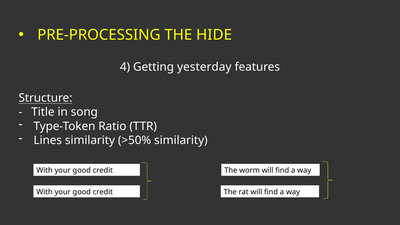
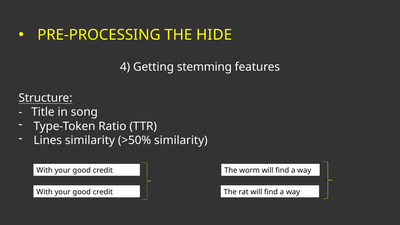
yesterday: yesterday -> stemming (204, 67)
